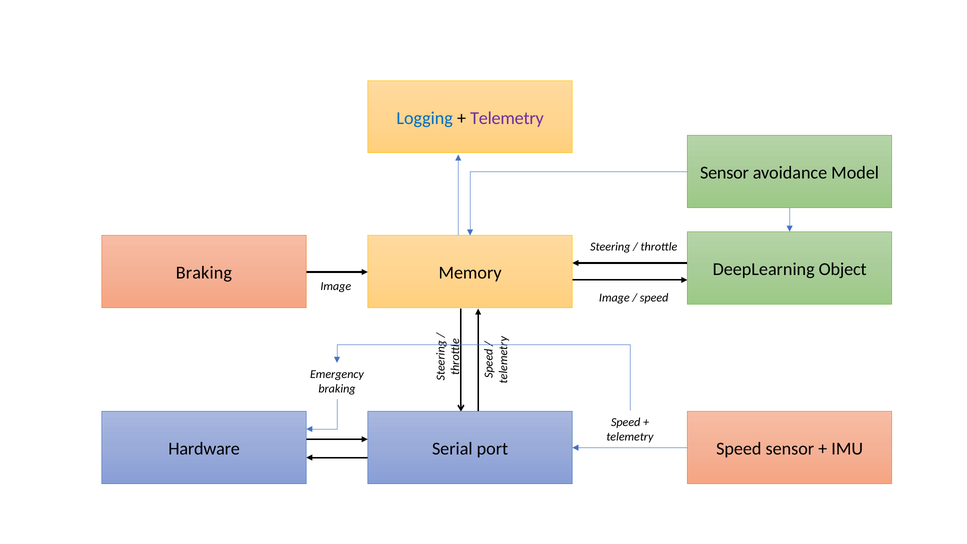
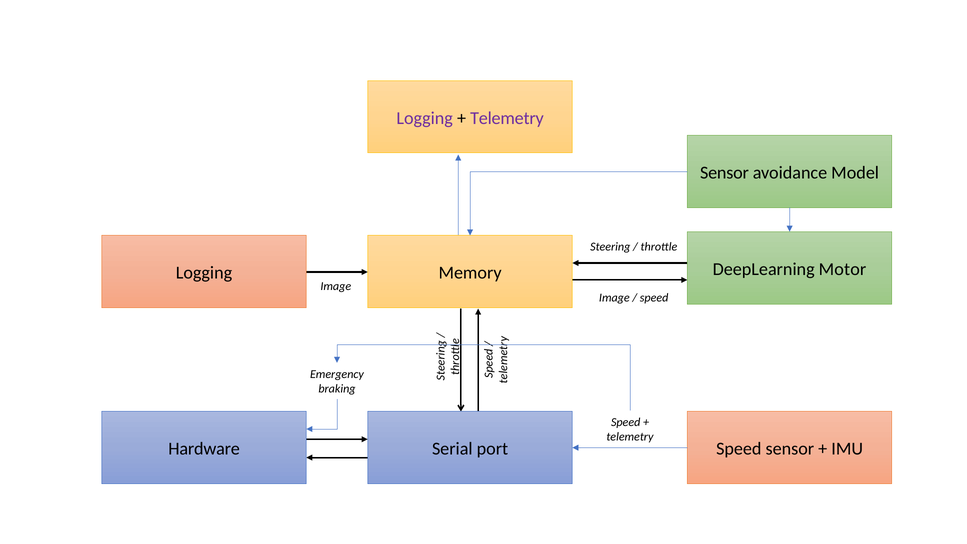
Logging colour: blue -> purple (425, 118)
Object: Object -> Motor (843, 269)
Braking: Braking -> Logging (204, 273)
